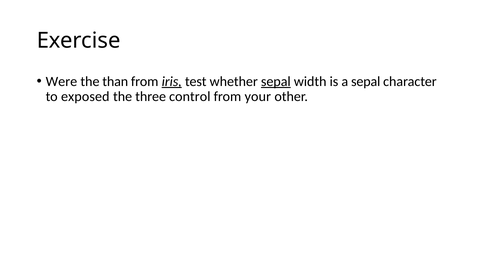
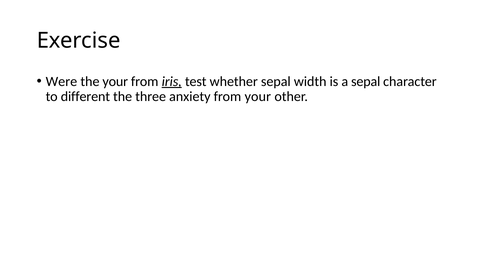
the than: than -> your (115, 81)
sepal underline: present -> none (276, 81)
exposed: exposed -> different (85, 96)
control: control -> anxiety (190, 96)
